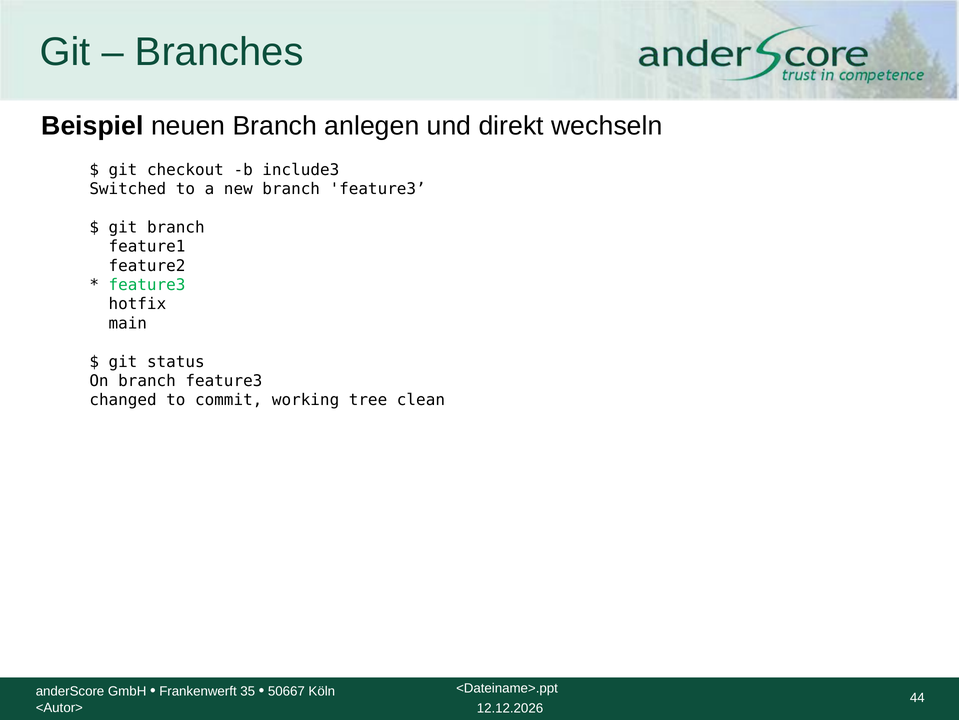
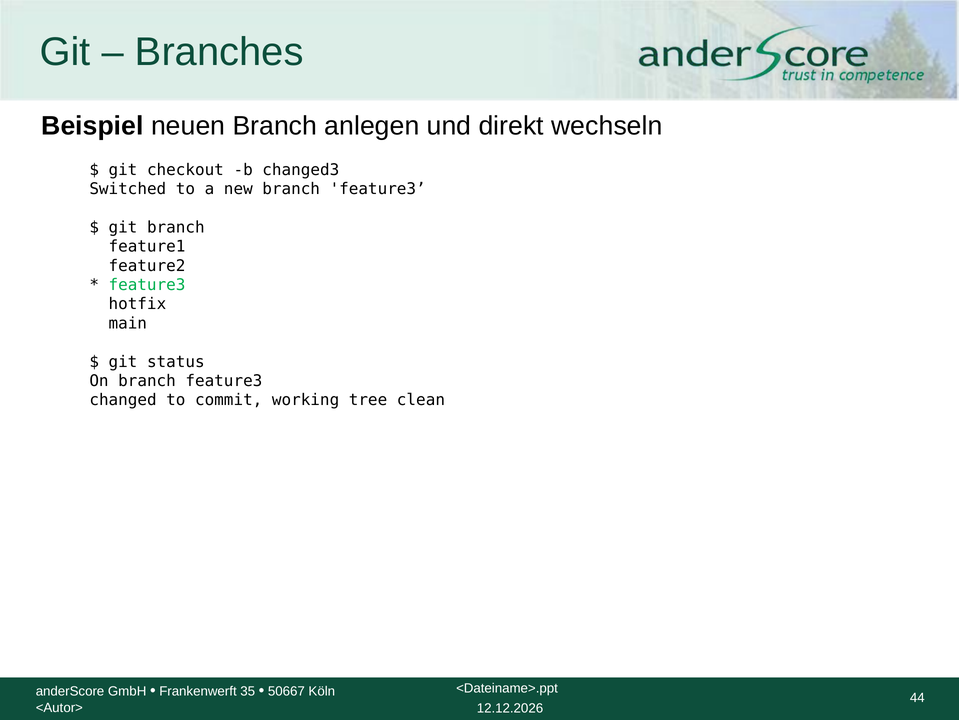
include3: include3 -> changed3 (301, 170)
